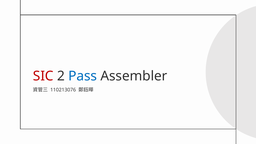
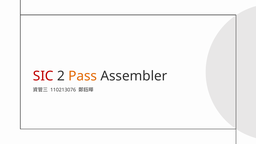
Pass colour: blue -> orange (83, 76)
